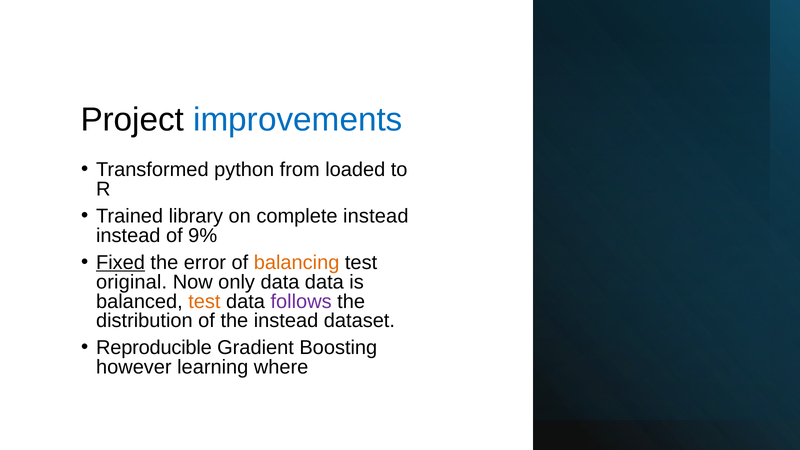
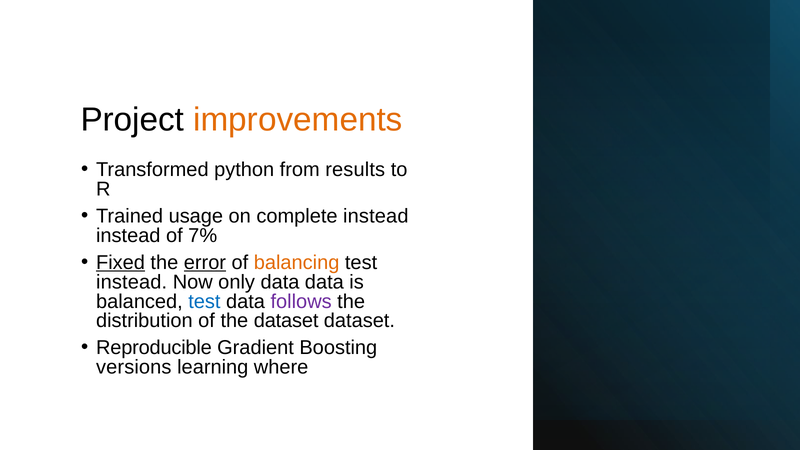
improvements colour: blue -> orange (298, 120)
loaded: loaded -> results (355, 170)
library: library -> usage (196, 216)
9%: 9% -> 7% (203, 236)
error underline: none -> present (205, 263)
original: original -> instead (132, 282)
test colour: orange -> blue (204, 301)
the instead: instead -> dataset (286, 321)
however: however -> versions (134, 367)
